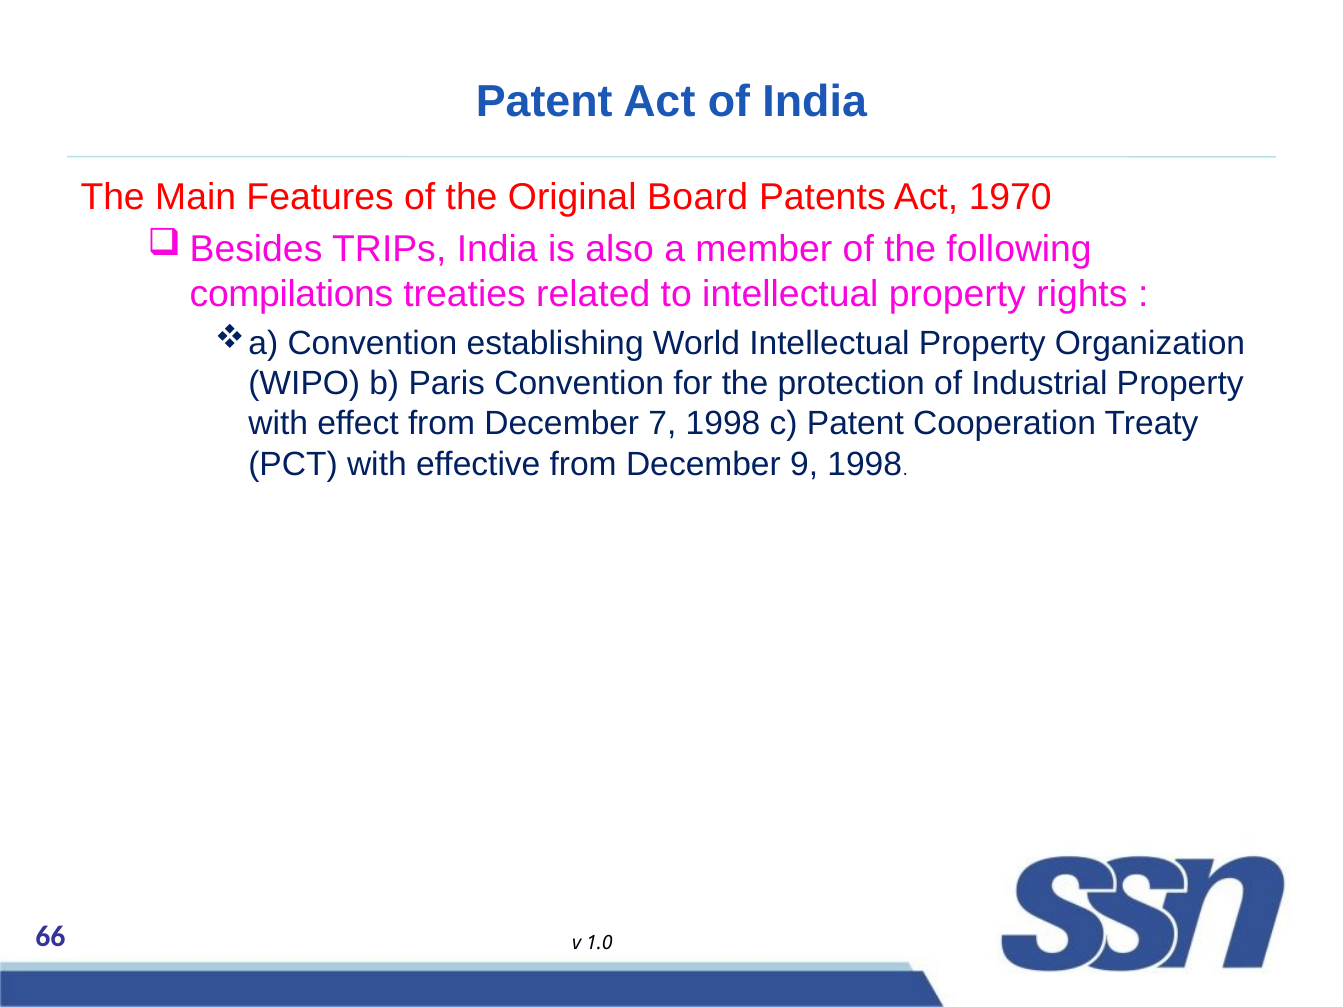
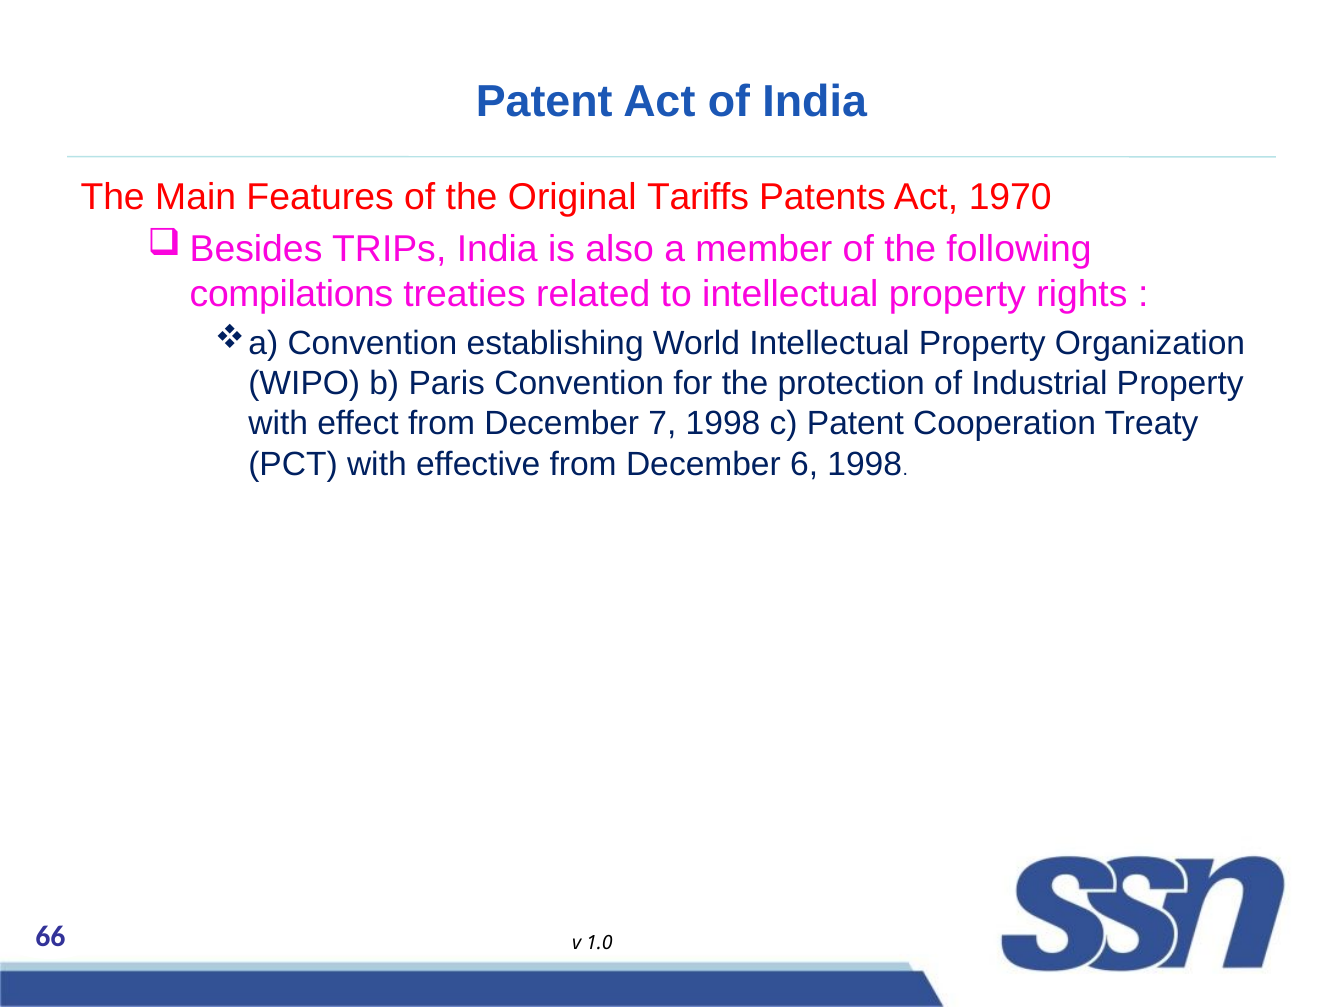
Board: Board -> Tariffs (698, 197)
9: 9 -> 6 (804, 464)
